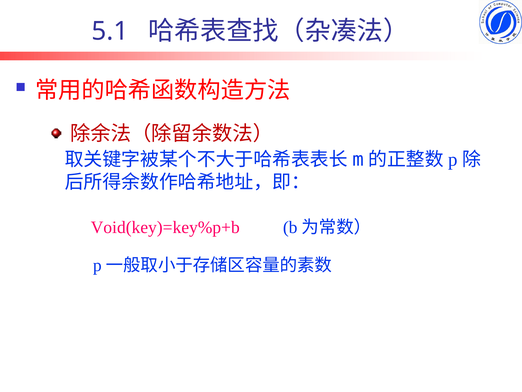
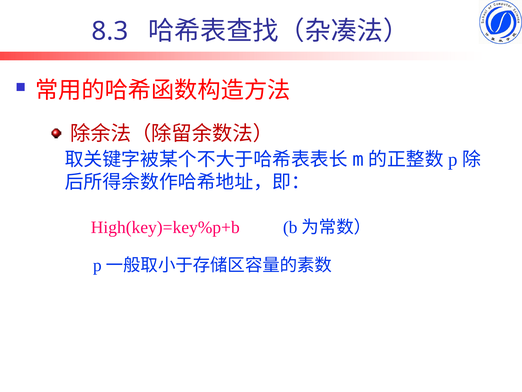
5.1: 5.1 -> 8.3 (110, 31)
Void(key)=key%p+b: Void(key)=key%p+b -> High(key)=key%p+b (165, 227)
